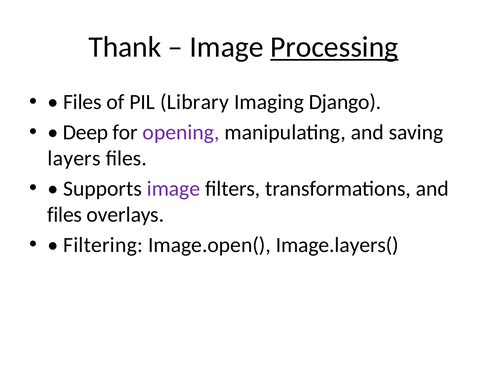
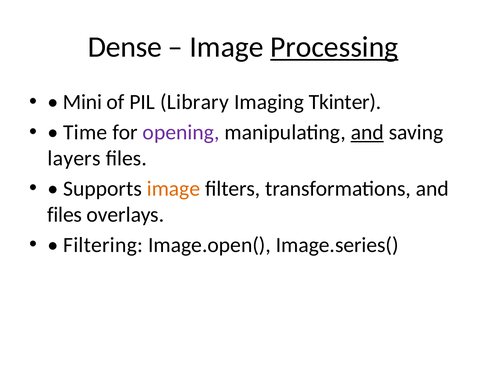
Thank: Thank -> Dense (125, 47)
Files: Files -> Mini (82, 102)
Django: Django -> Tkinter (345, 102)
Deep: Deep -> Time (85, 132)
and underline: none -> present (367, 132)
image colour: purple -> orange (173, 189)
Image.layers(: Image.layers( -> Image.series( (337, 245)
